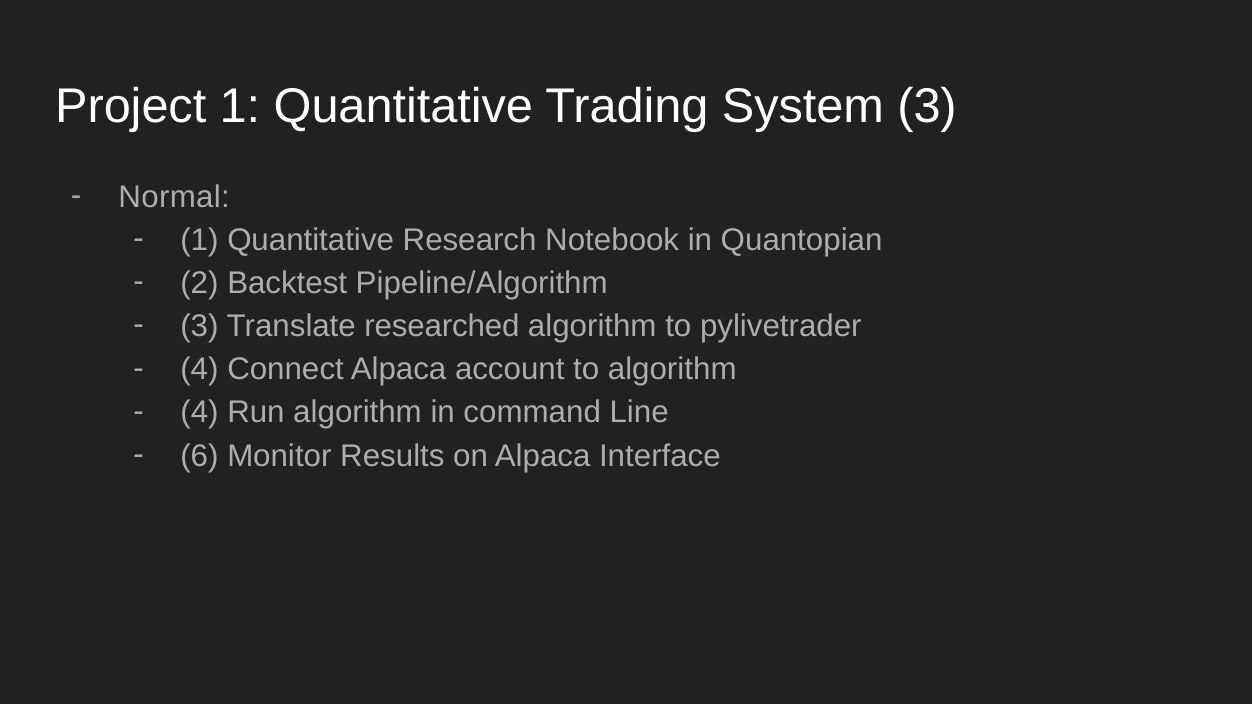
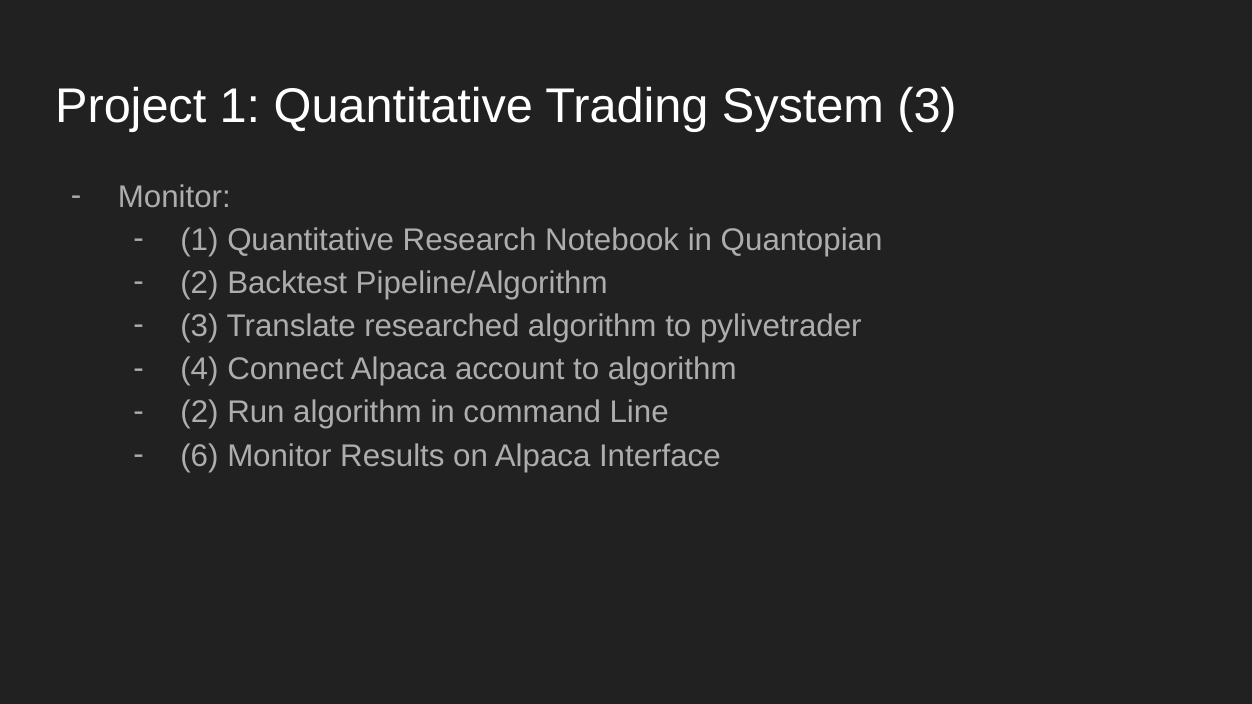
Normal: Normal -> Monitor (174, 197)
4: 4 -> 2 (199, 413)
